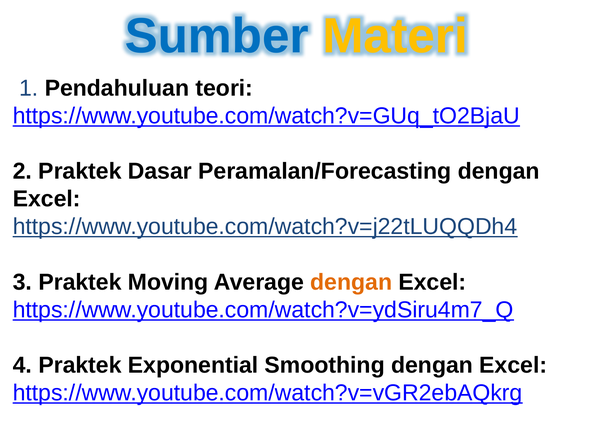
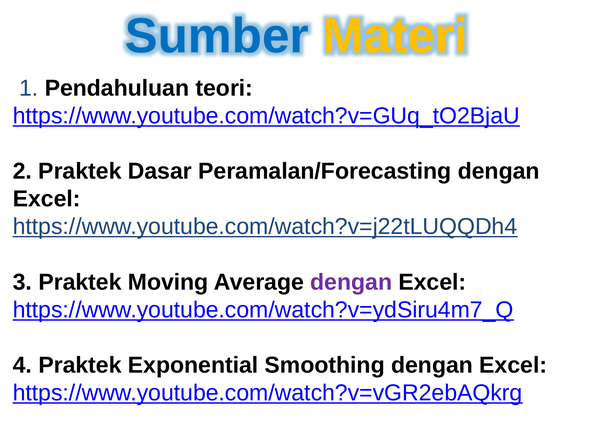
dengan colour: orange -> purple (351, 282)
